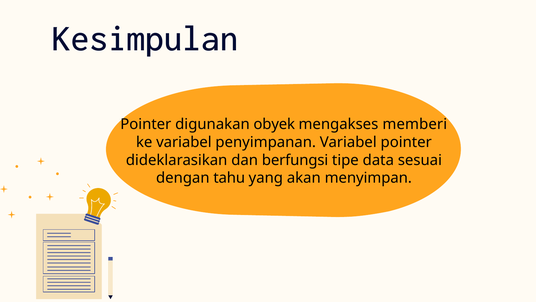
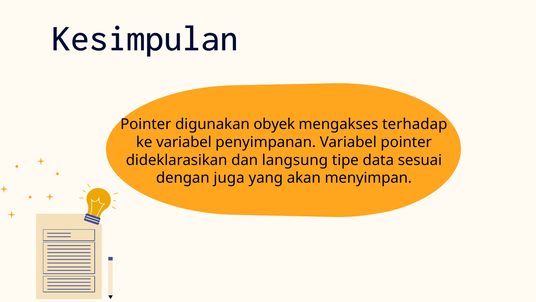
memberi: memberi -> terhadap (415, 124)
berfungsi: berfungsi -> langsung (295, 160)
tahu: tahu -> juga (229, 178)
